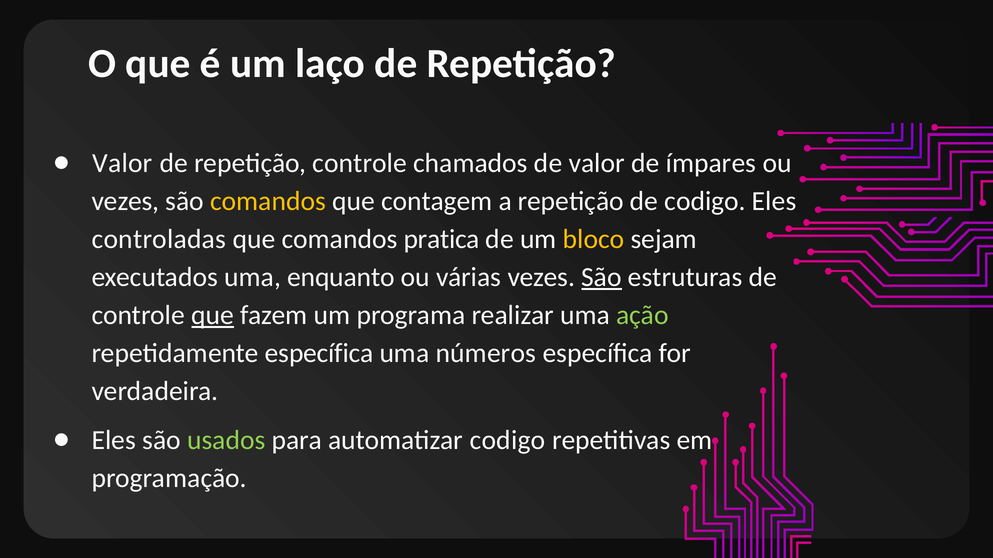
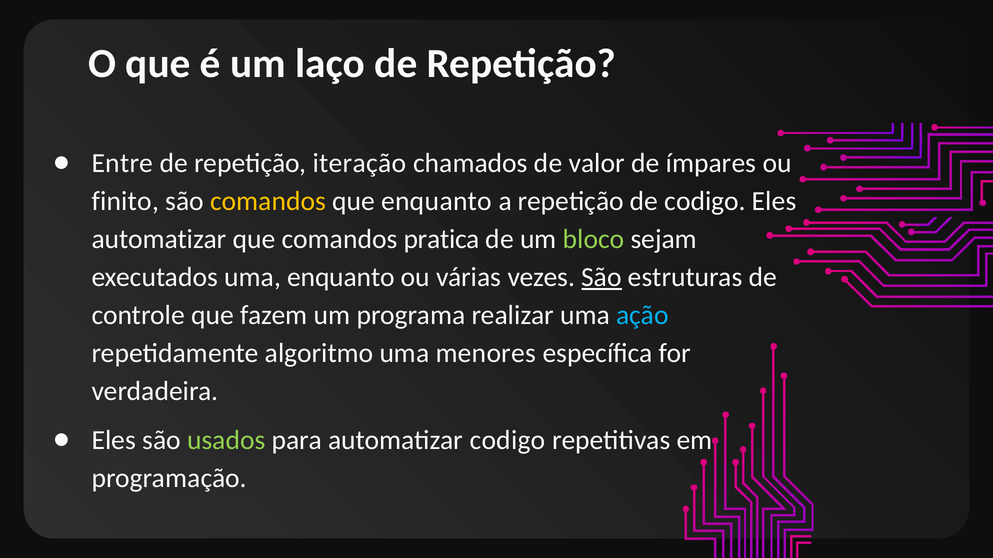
Valor: Valor -> Entre (122, 163)
repetição controle: controle -> iteração (360, 163)
vezes: vezes -> finito (125, 201)
que contagem: contagem -> enquanto (437, 201)
controladas: controladas -> automatizar (159, 239)
bloco colour: yellow -> light green (594, 239)
que underline: present -> none (213, 316)
ação colour: light green -> light blue (642, 316)
repetidamente específica: específica -> algoritmo (319, 354)
números: números -> menores (486, 354)
